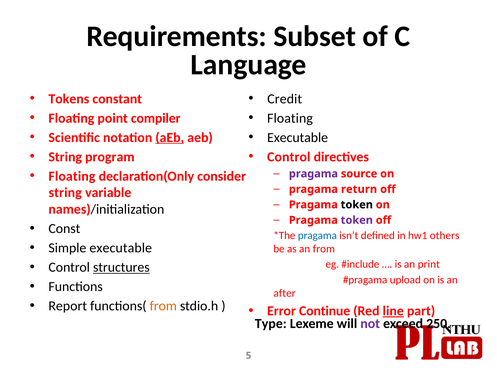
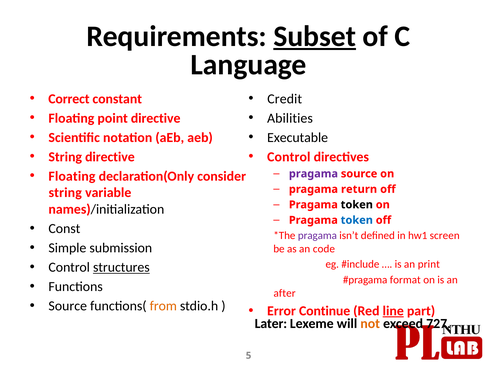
Subset underline: none -> present (315, 36)
Tokens: Tokens -> Correct (69, 99)
point compiler: compiler -> directive (156, 118)
Floating: Floating -> Abilities (290, 118)
aEb underline: present -> none (170, 137)
String program: program -> directive (110, 157)
token colour: purple -> blue (357, 220)
pragama colour: blue -> purple (317, 235)
others: others -> screen (445, 235)
Simple executable: executable -> submission (121, 248)
an from: from -> code (324, 249)
upload: upload -> format (405, 280)
Report: Report -> Source (68, 306)
Type: Type -> Later (271, 323)
not colour: purple -> orange (370, 323)
250: 250 -> 727 (439, 323)
